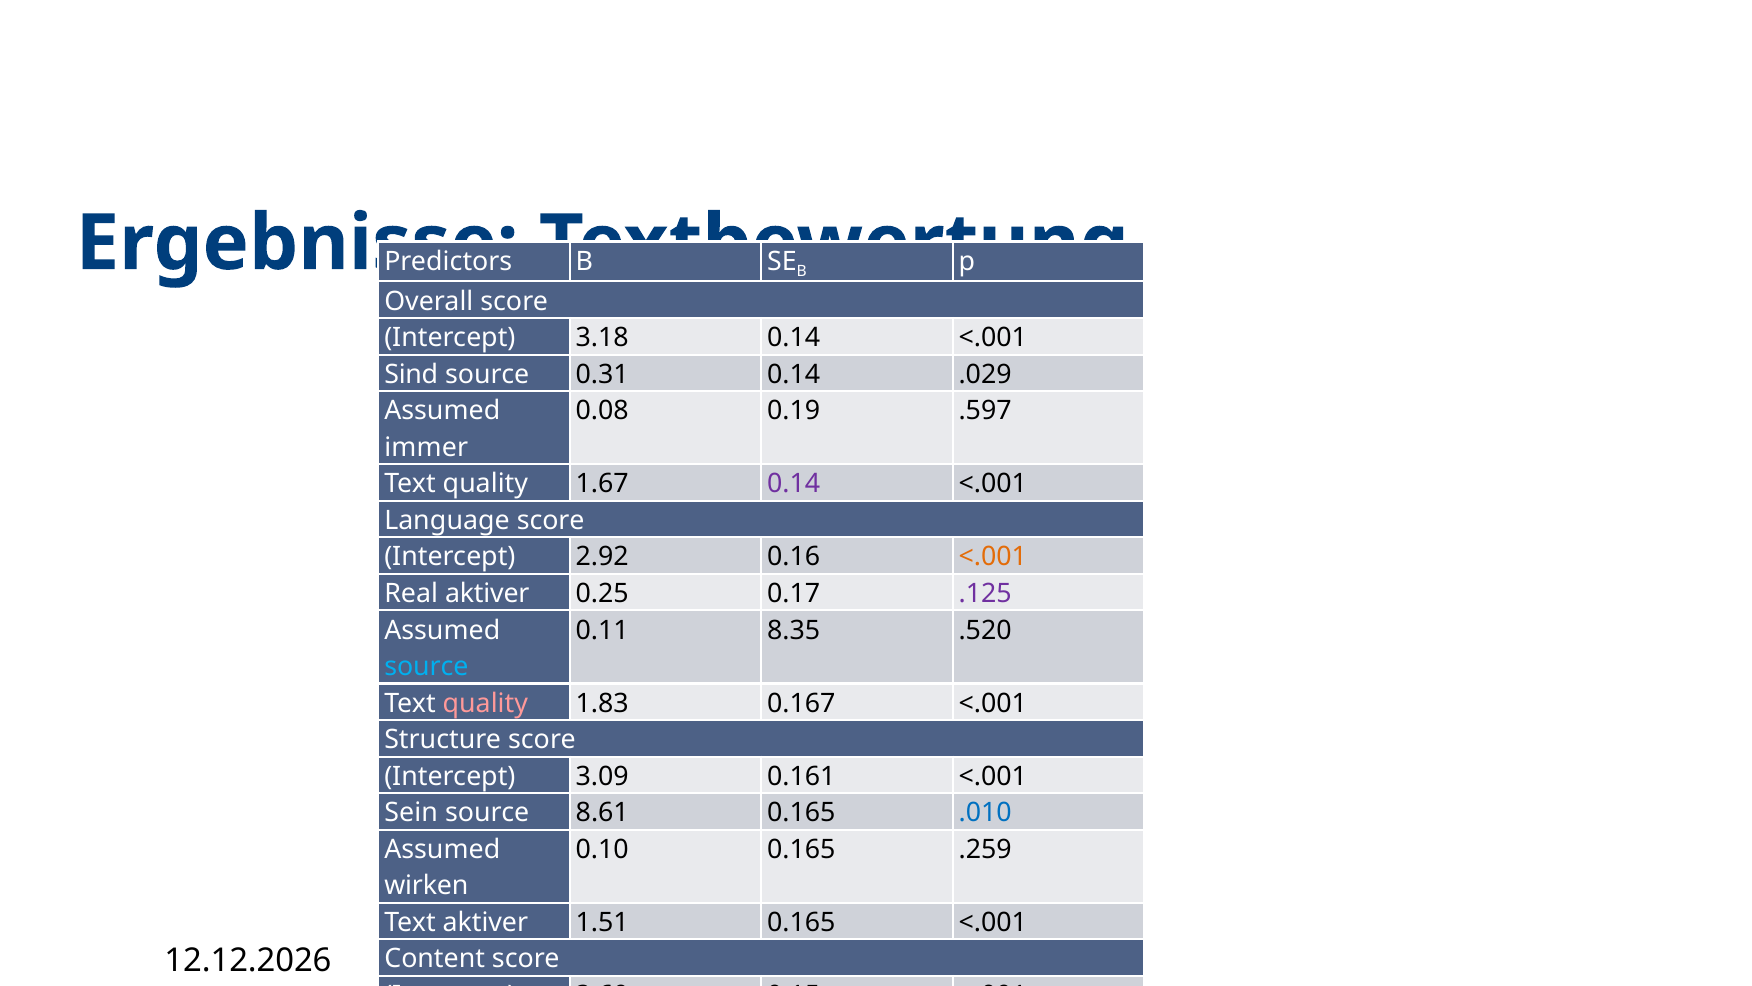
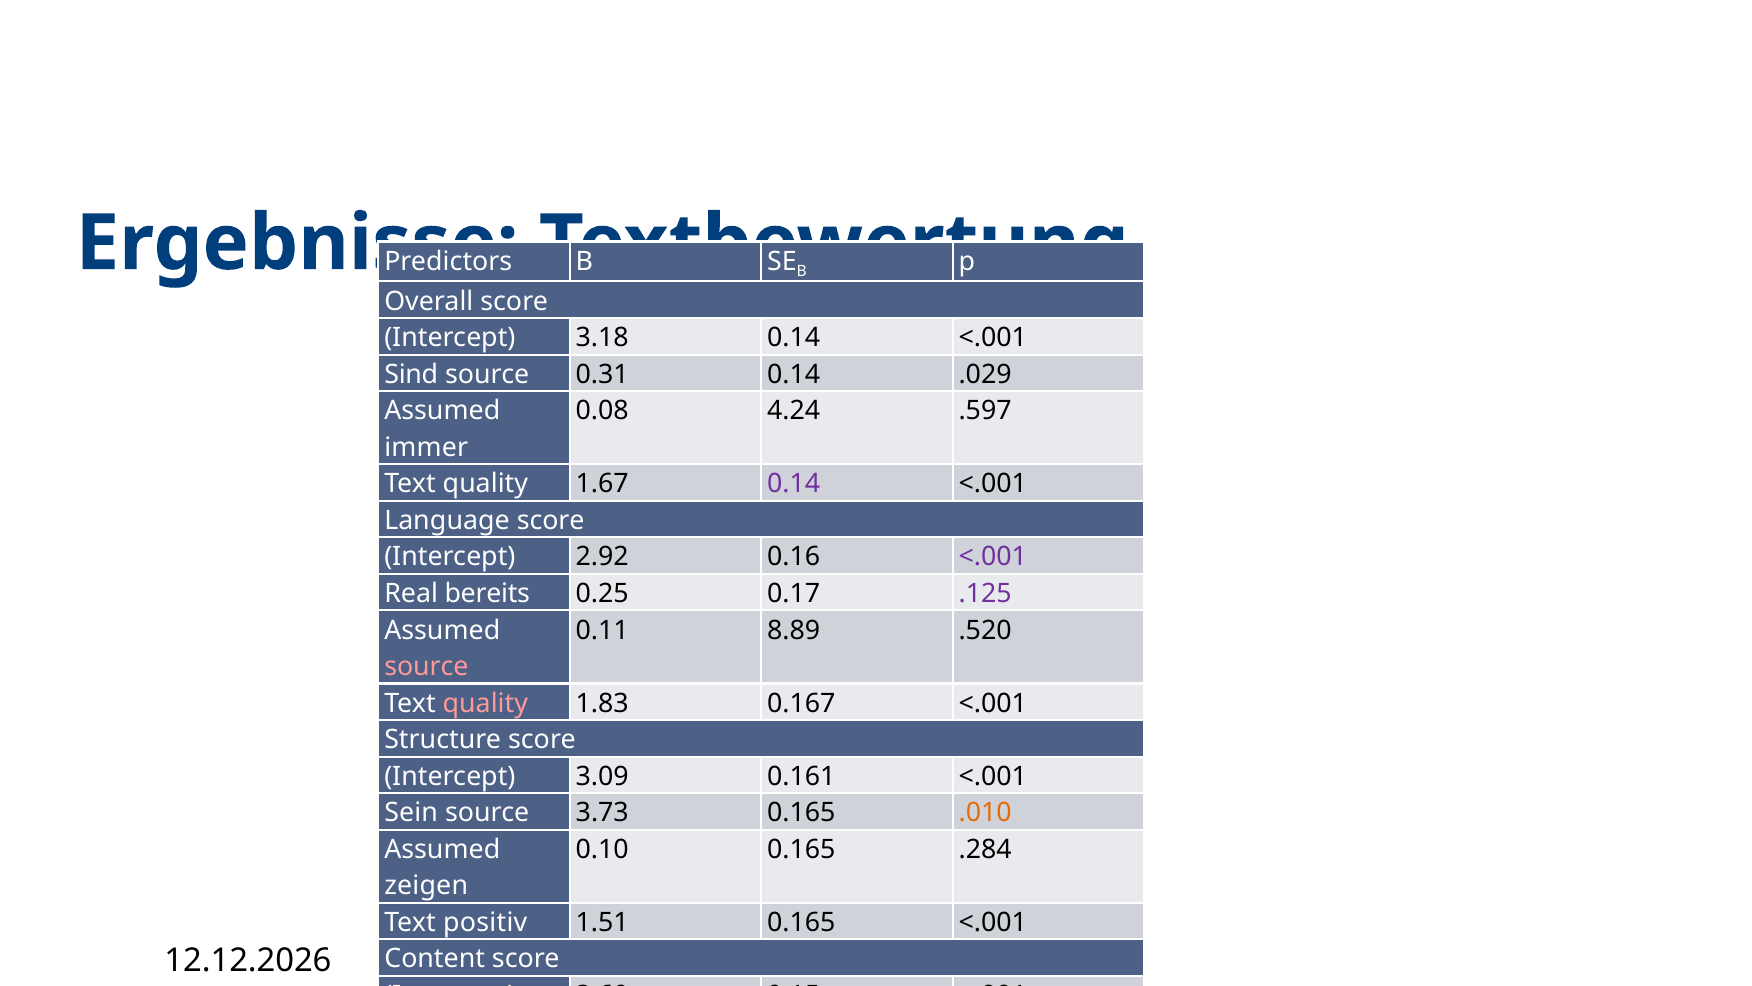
0.19: 0.19 -> 4.24 (794, 411)
<.001 colour: orange -> purple (993, 557)
Real aktiver: aktiver -> bereits (487, 594)
8.35: 8.35 -> 8.89 (794, 630)
source colour: light blue -> pink (426, 667)
8.61: 8.61 -> 3.73 (602, 813)
.010 colour: blue -> orange (985, 813)
.259: .259 -> .284 (985, 849)
wirken: wirken -> zeigen (426, 886)
Text aktiver: aktiver -> positiv (485, 922)
